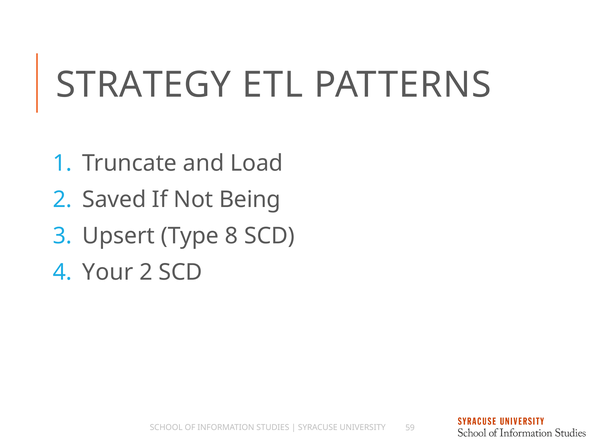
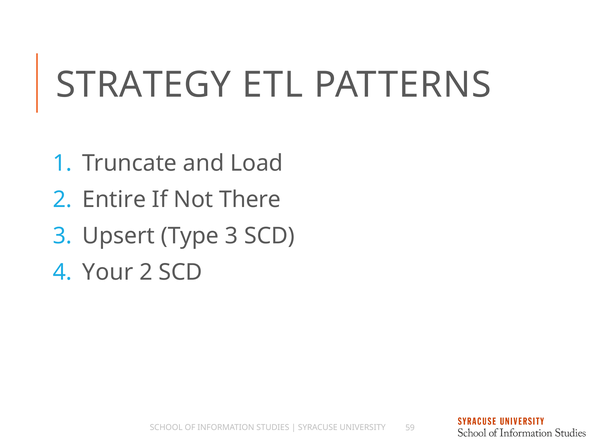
Saved: Saved -> Entire (114, 200)
Being: Being -> There (250, 200)
Type 8: 8 -> 3 (231, 236)
